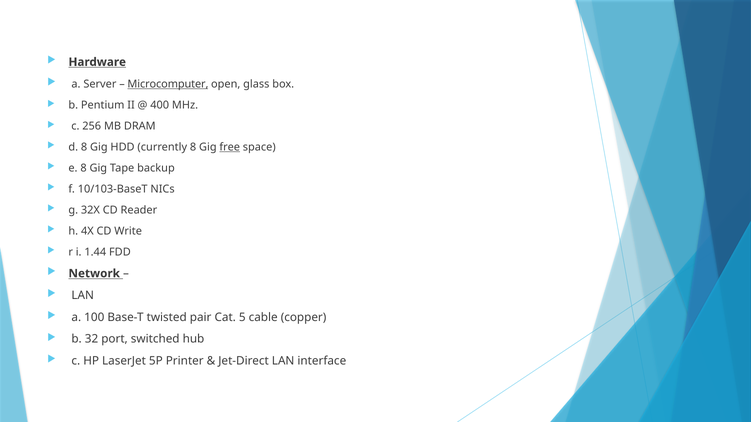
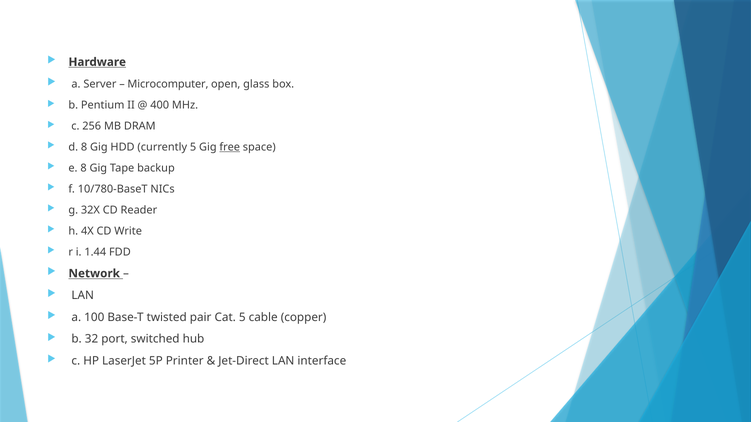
Microcomputer underline: present -> none (168, 84)
currently 8: 8 -> 5 (193, 147)
10/103-BaseT: 10/103-BaseT -> 10/780-BaseT (113, 189)
